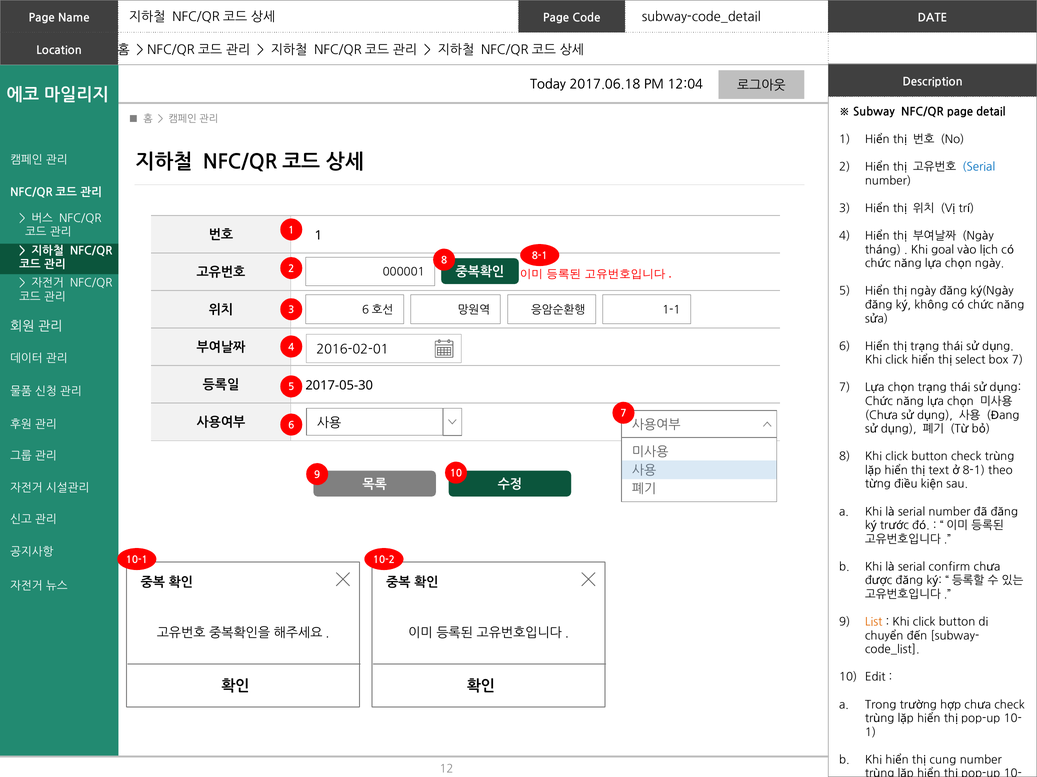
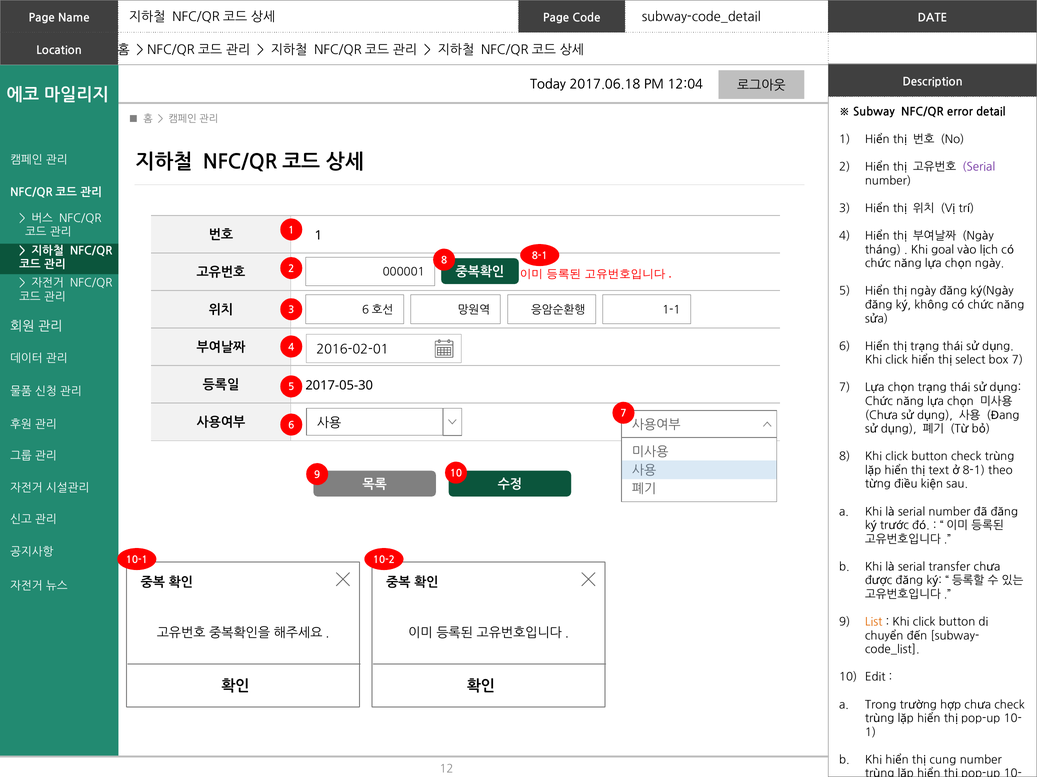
NFC/QR page: page -> error (960, 112)
Serial colour: blue -> purple (979, 167)
confirm: confirm -> transfer (949, 567)
